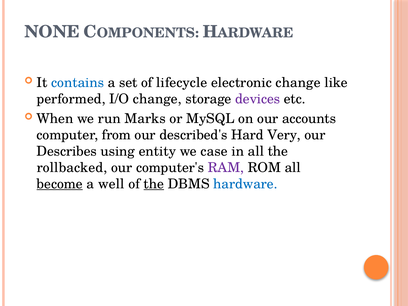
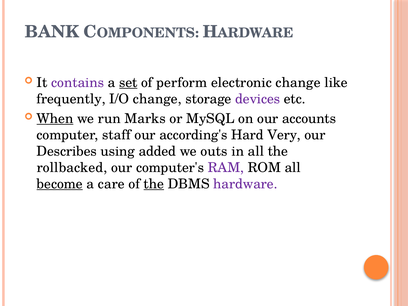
NONE: NONE -> BANK (52, 32)
contains colour: blue -> purple (78, 83)
set underline: none -> present (128, 83)
lifecycle: lifecycle -> perform (182, 83)
performed: performed -> frequently (71, 99)
When underline: none -> present (55, 119)
from: from -> staff (116, 135)
described's: described's -> according's (193, 135)
entity: entity -> added (157, 151)
case: case -> outs (214, 151)
well: well -> care (111, 184)
hardware colour: blue -> purple (245, 184)
